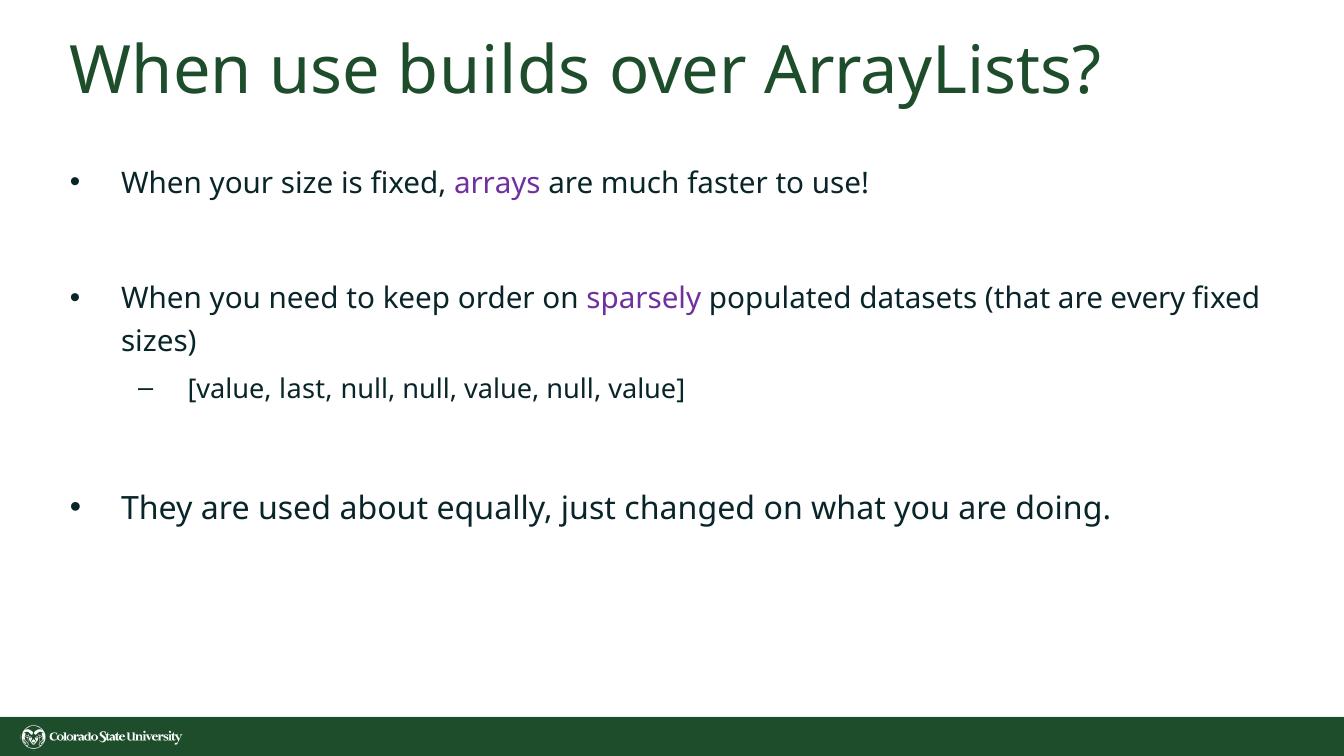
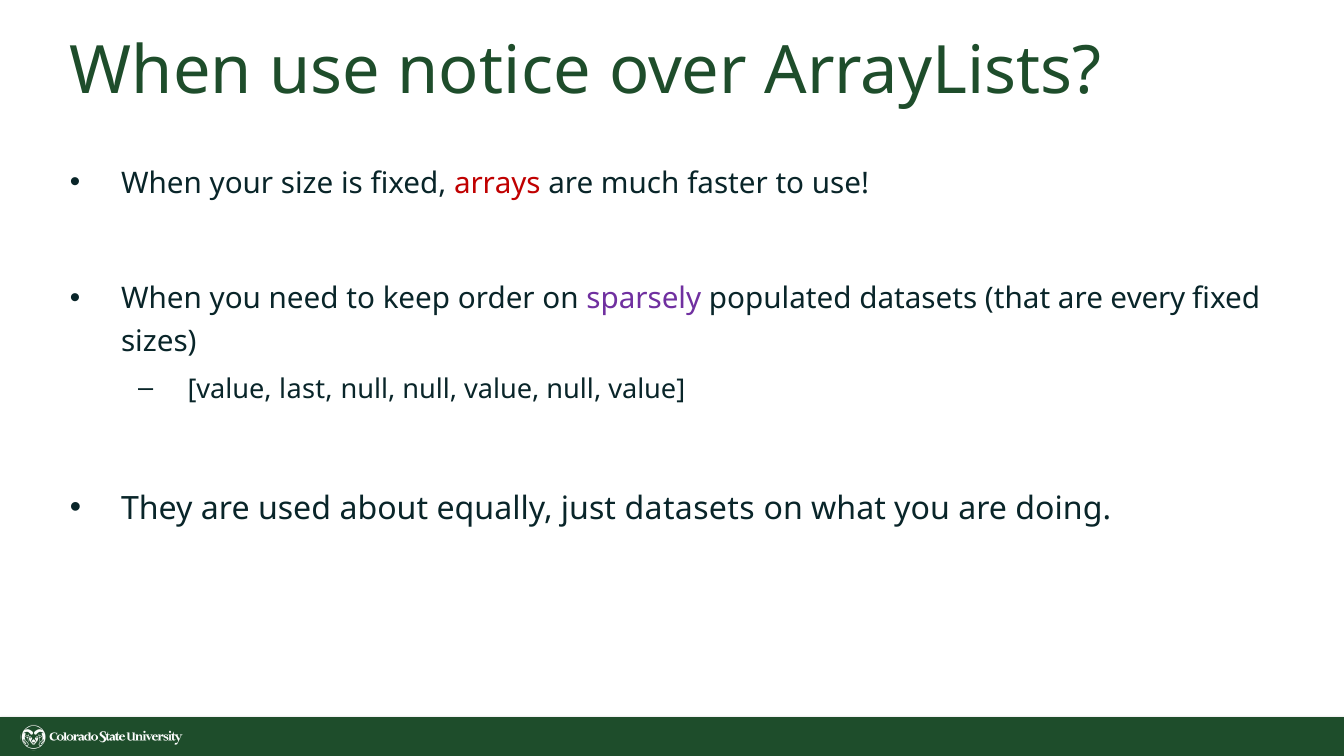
builds: builds -> notice (494, 71)
arrays colour: purple -> red (497, 184)
just changed: changed -> datasets (690, 509)
